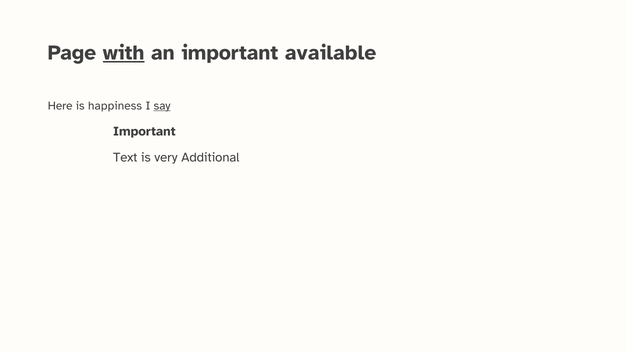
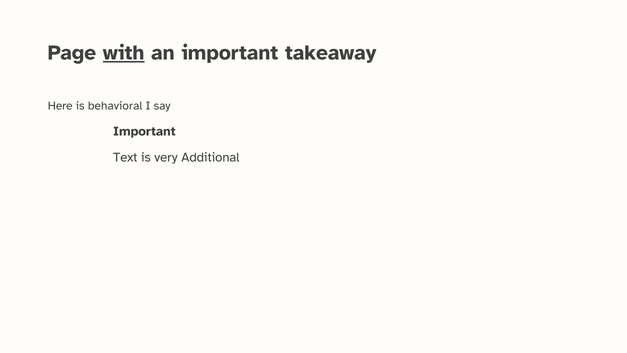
available: available -> takeaway (331, 53)
happiness: happiness -> behavioral (115, 106)
say underline: present -> none (162, 106)
